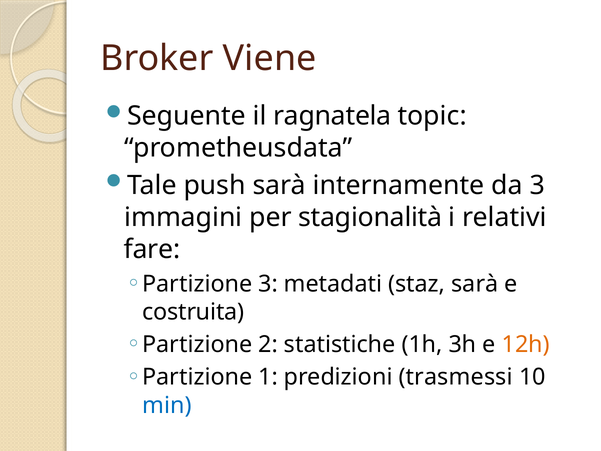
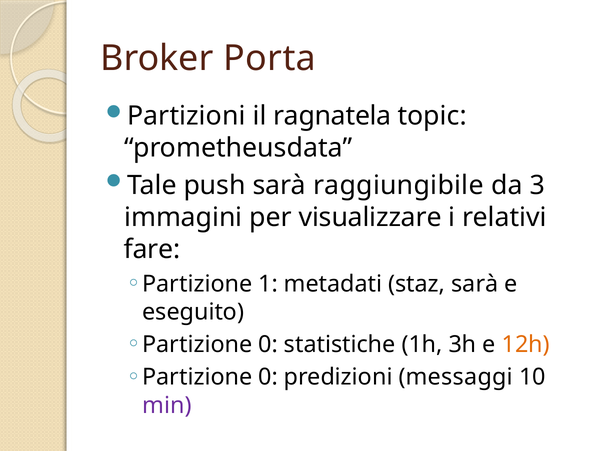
Viene: Viene -> Porta (270, 58)
Seguente: Seguente -> Partizioni (186, 116)
internamente: internamente -> raggiungibile (398, 185)
stagionalità: stagionalità -> visualizzare (370, 217)
Partizione 3: 3 -> 1 (268, 284)
costruita: costruita -> eseguito (193, 312)
2: 2 -> 0 (268, 344)
1: 1 -> 0 (268, 377)
trasmessi: trasmessi -> messaggi (456, 377)
min colour: blue -> purple (167, 405)
